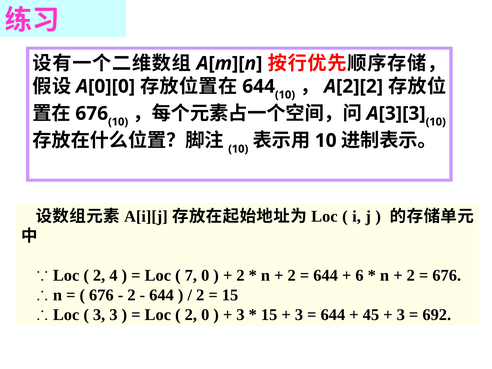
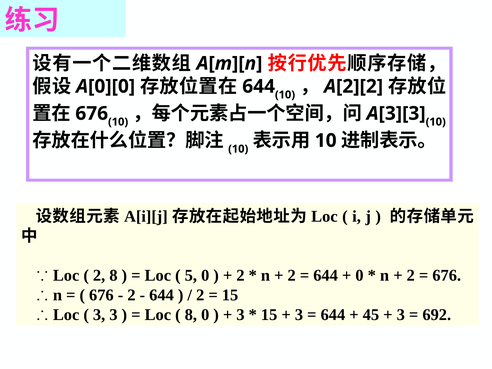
2 4: 4 -> 8 (113, 275)
7: 7 -> 5 (191, 275)
6: 6 -> 0 (360, 275)
2: 2 -> 8 (191, 315)
